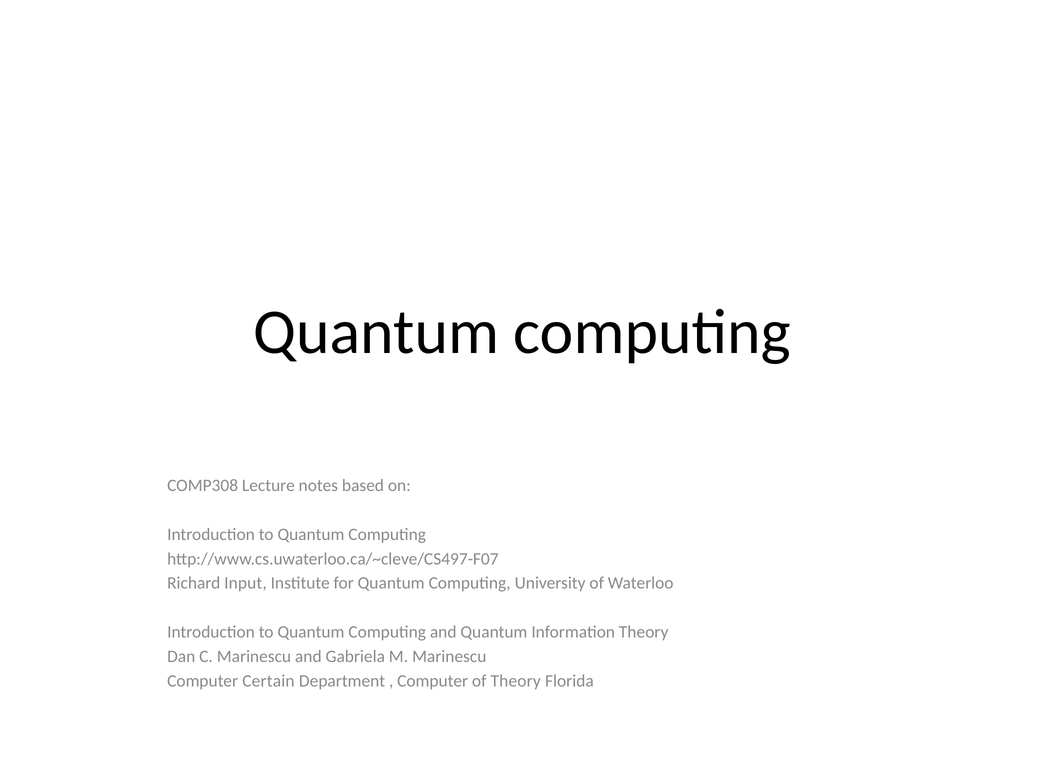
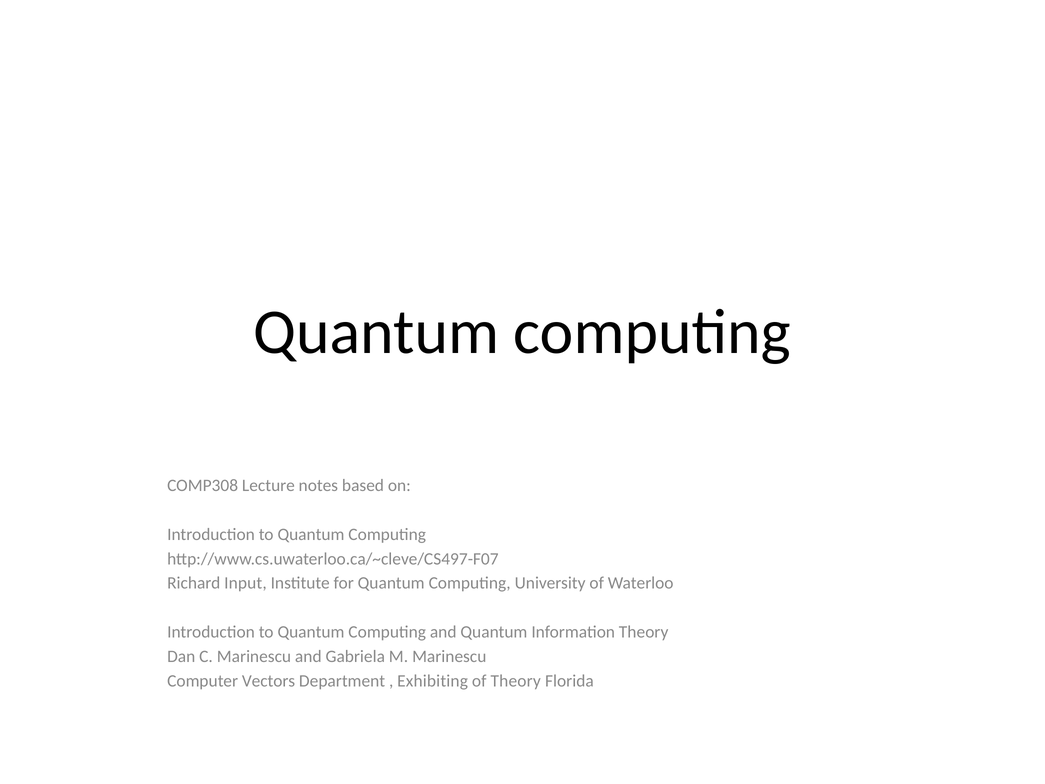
Certain: Certain -> Vectors (269, 681)
Computer: Computer -> Exhibiting (433, 681)
